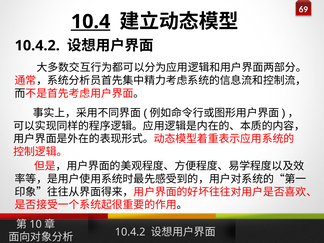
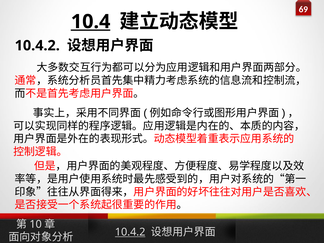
10.4.2 underline: none -> present (130, 232)
